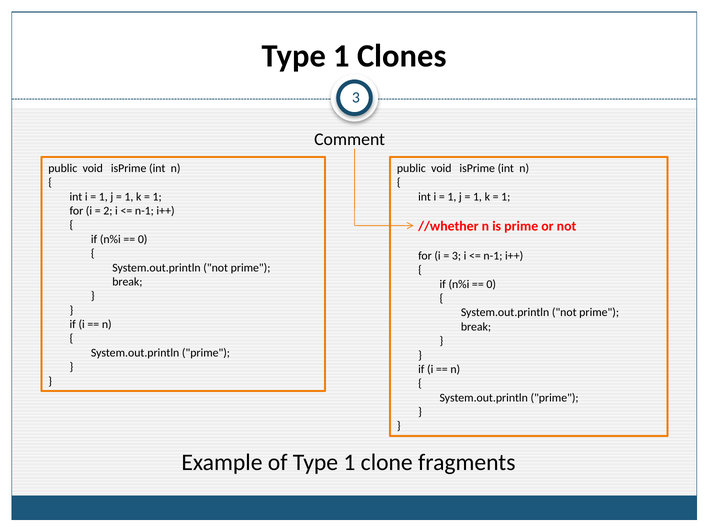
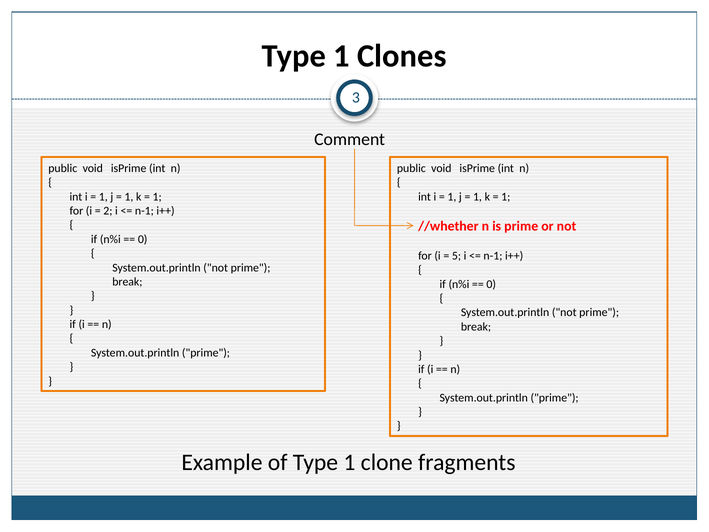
3: 3 -> 5 (456, 256)
